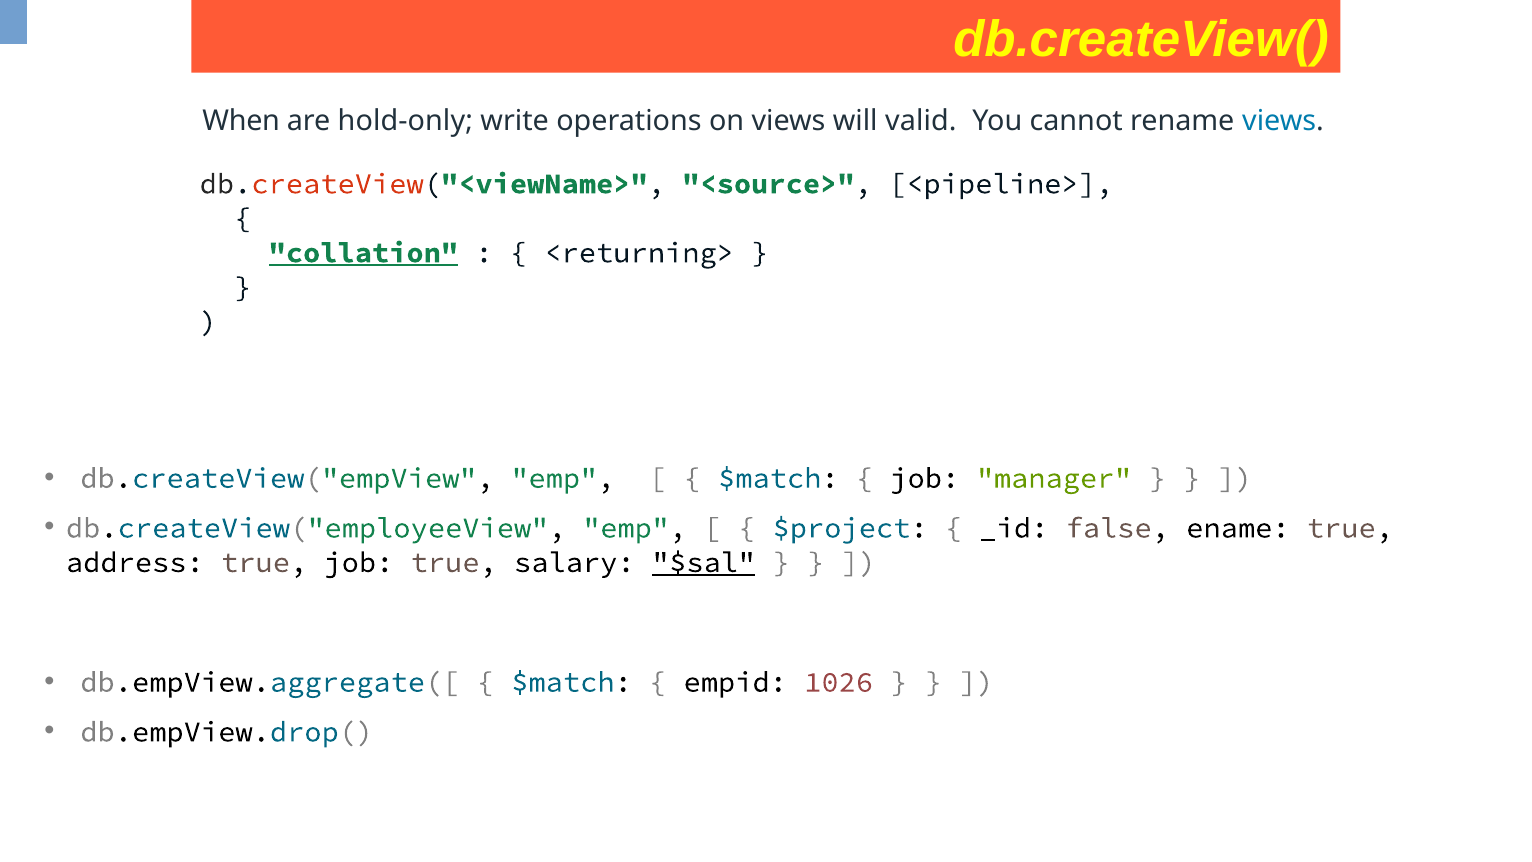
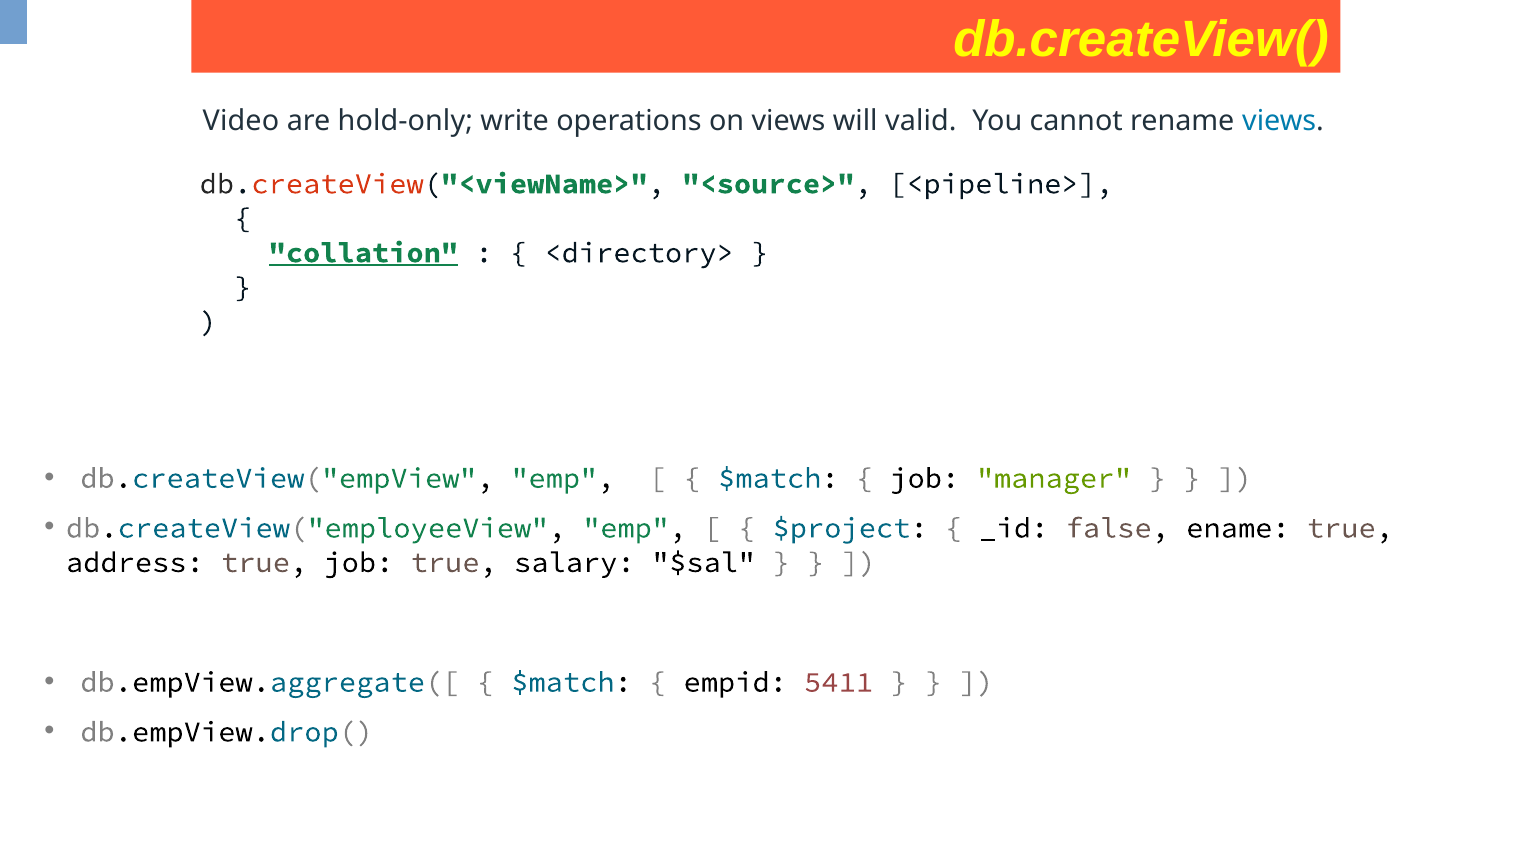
When: When -> Video (241, 121)
<returning>: <returning> -> <directory> (639, 253)
$sal underline: present -> none (704, 562)
1026: 1026 -> 5411 (839, 682)
